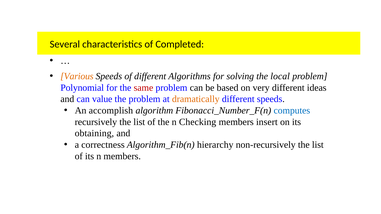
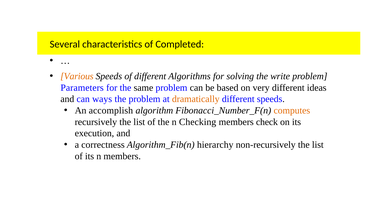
local: local -> write (280, 76)
Polynomial: Polynomial -> Parameters (82, 88)
same colour: red -> black (143, 88)
value: value -> ways (102, 99)
computes colour: blue -> orange (292, 111)
insert: insert -> check (267, 122)
obtaining: obtaining -> execution (94, 133)
